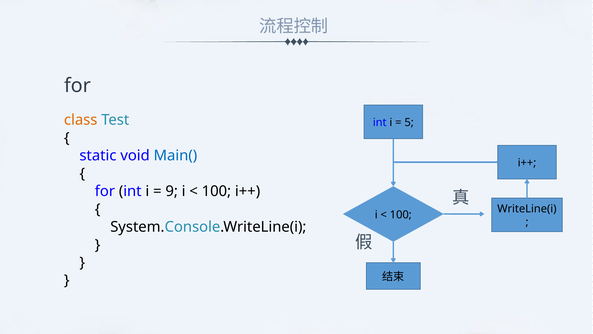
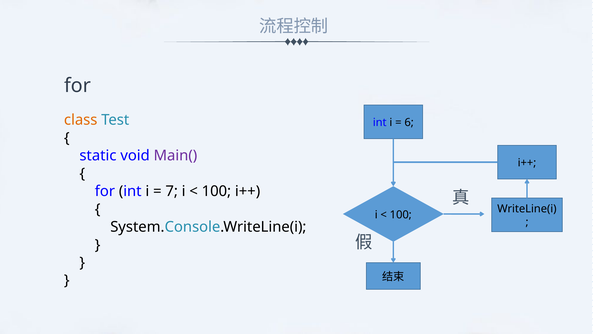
5: 5 -> 6 (409, 122)
Main( colour: blue -> purple (175, 155)
9: 9 -> 7 (172, 191)
